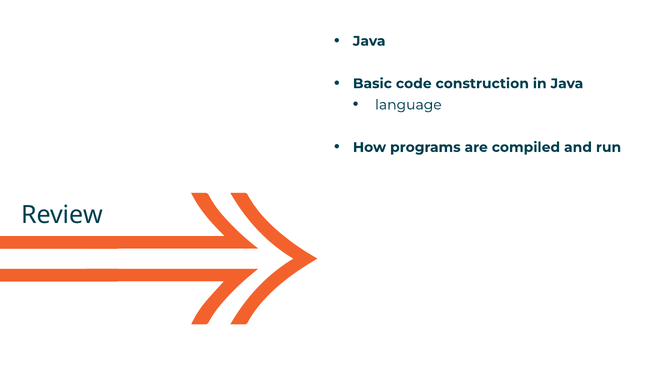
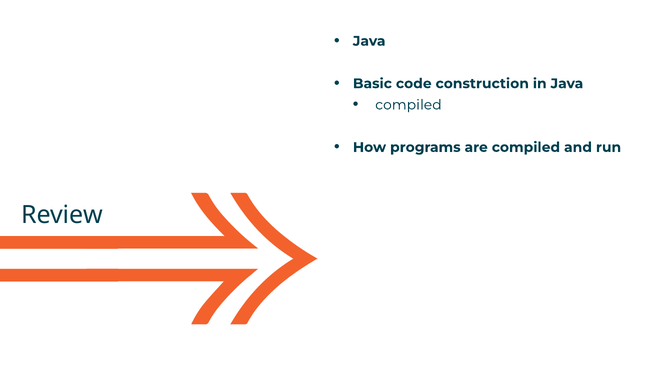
language: language -> compiled (408, 105)
